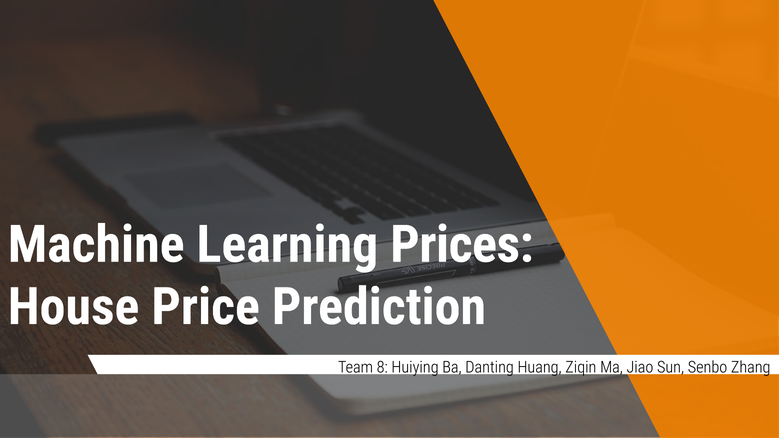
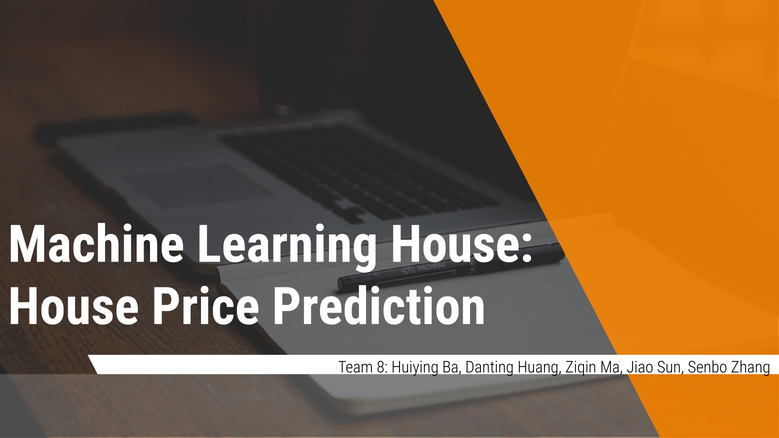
Learning Prices: Prices -> House (462, 245)
